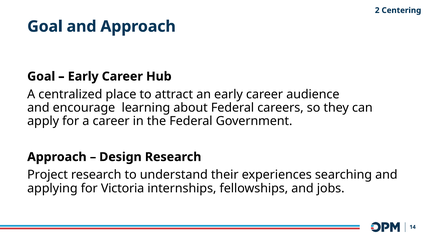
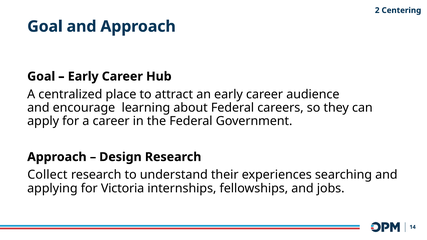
Project: Project -> Collect (47, 175)
